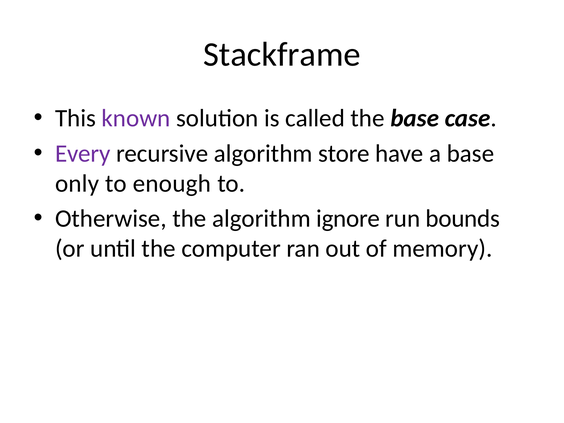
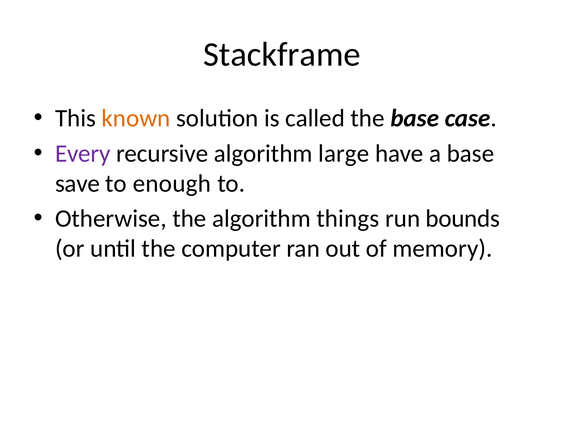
known colour: purple -> orange (136, 118)
store: store -> large (344, 153)
only: only -> save (77, 184)
ignore: ignore -> things (348, 219)
